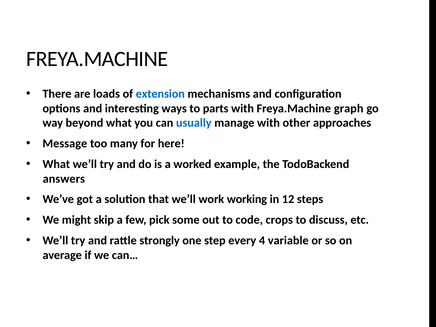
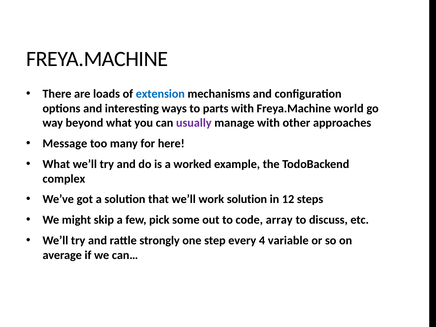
graph: graph -> world (349, 108)
usually colour: blue -> purple (194, 123)
answers: answers -> complex (64, 179)
work working: working -> solution (247, 199)
crops: crops -> array (279, 220)
